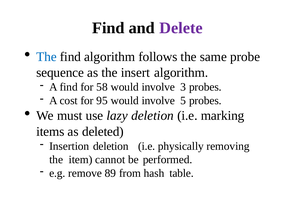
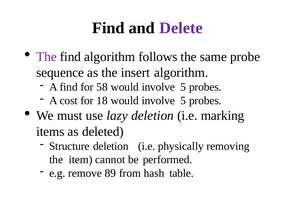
The colour: blue -> purple (46, 57)
58 would involve 3: 3 -> 5 (183, 87)
95: 95 -> 18 (102, 101)
Insertion: Insertion -> Structure (69, 146)
